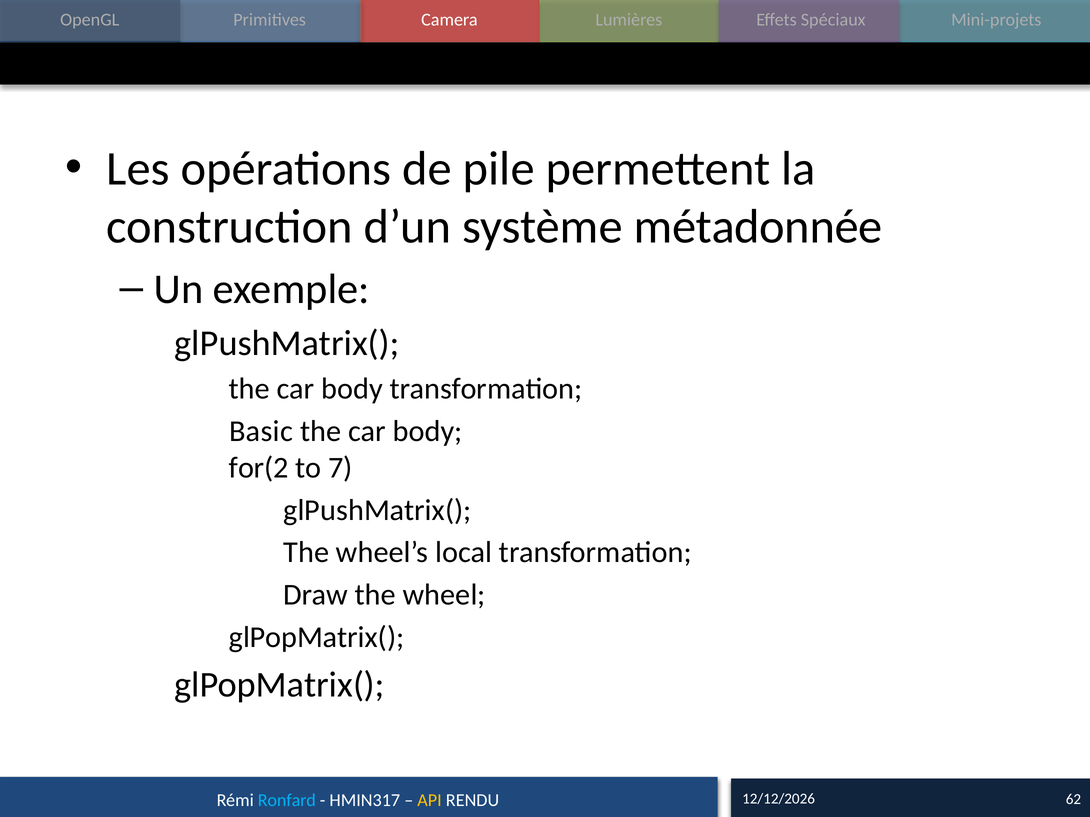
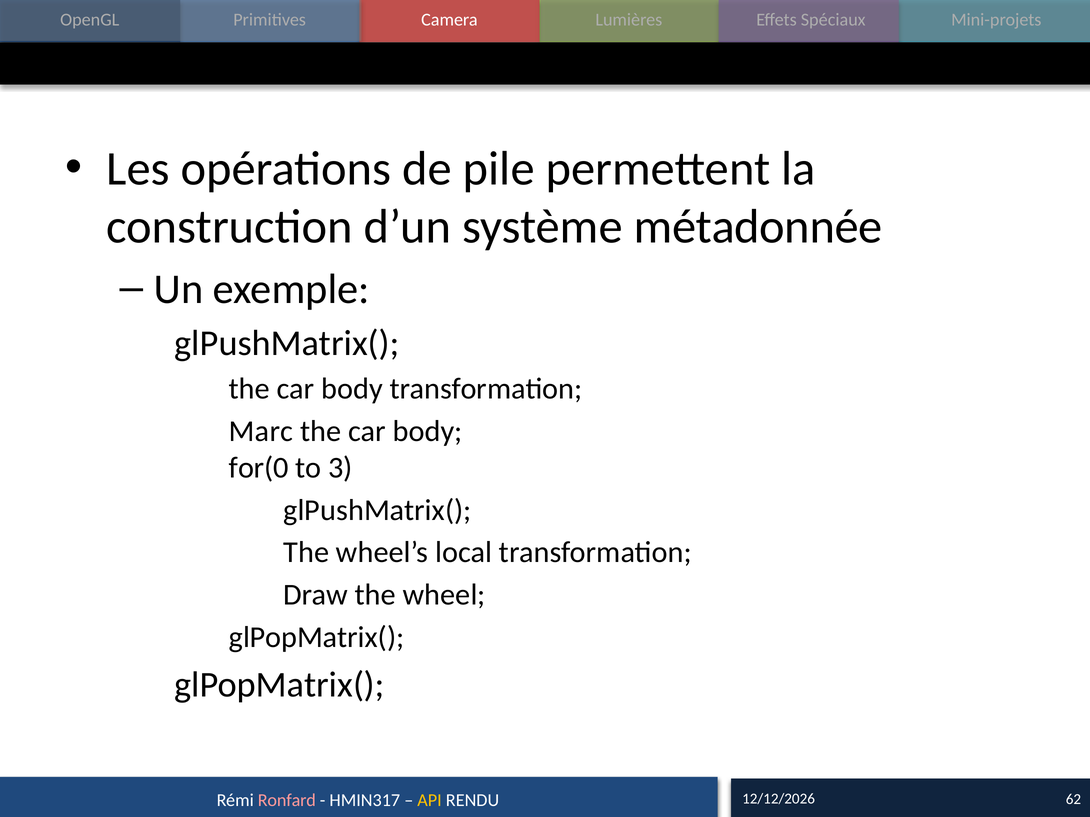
Basic: Basic -> Marc (261, 431)
for(2: for(2 -> for(0 (259, 468)
7: 7 -> 3 (340, 468)
Ronfard colour: light blue -> pink (287, 801)
